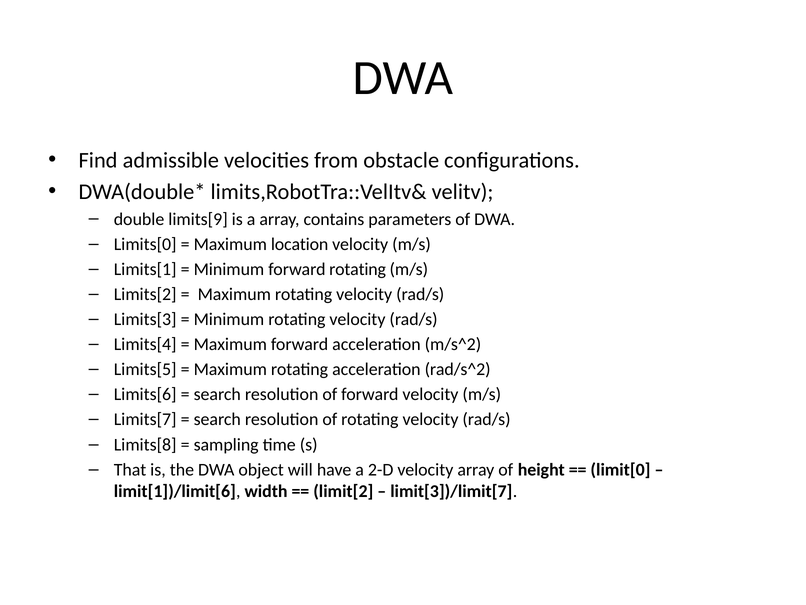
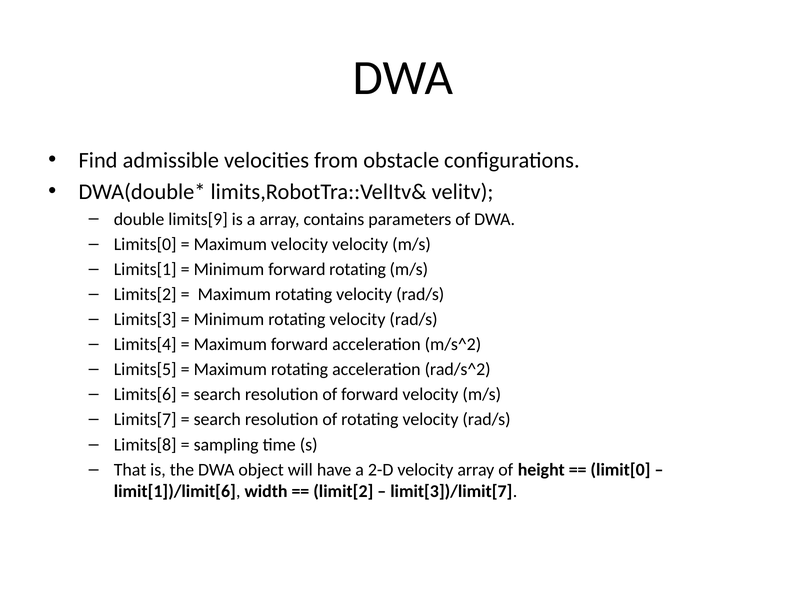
Maximum location: location -> velocity (299, 244)
